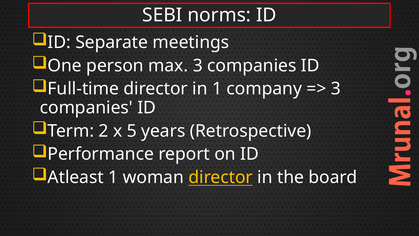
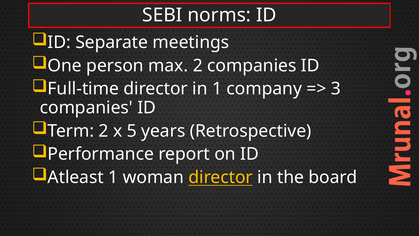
max 3: 3 -> 2 (198, 66)
